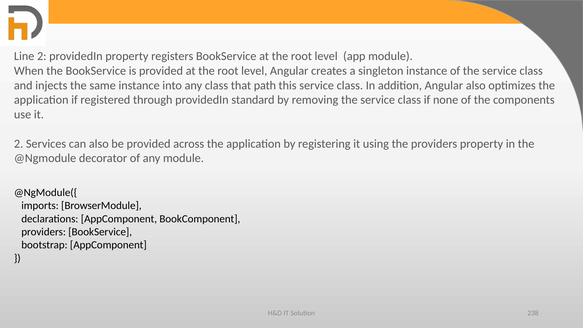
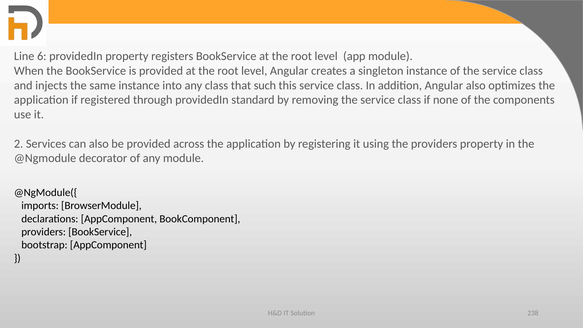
Line 2: 2 -> 6 (42, 56)
path: path -> such (265, 85)
